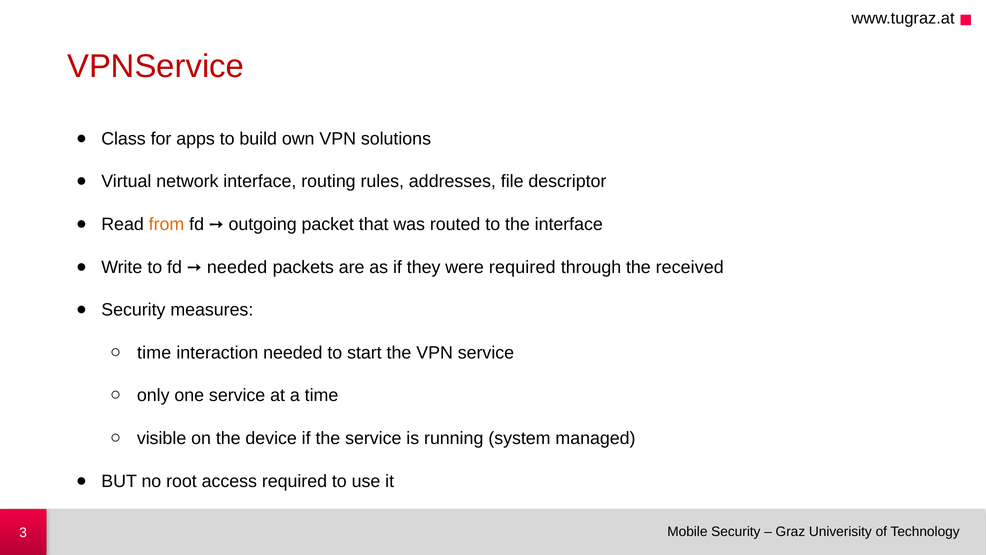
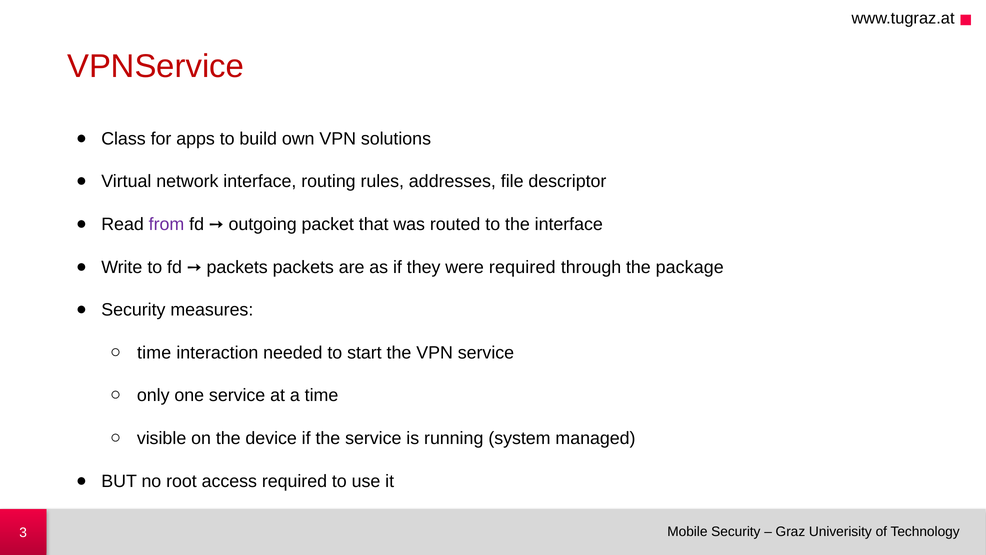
from colour: orange -> purple (167, 224)
needed: needed -> packets (237, 267)
received: received -> package (690, 267)
